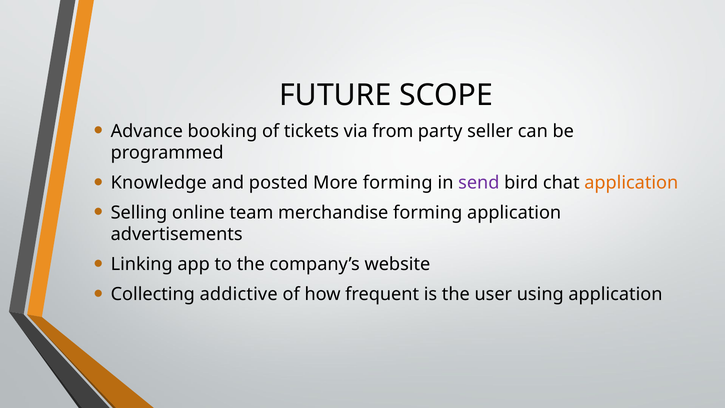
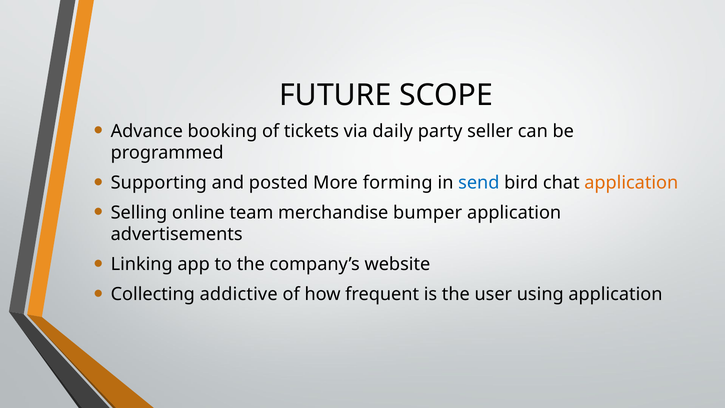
from: from -> daily (393, 131)
Knowledge: Knowledge -> Supporting (159, 183)
send colour: purple -> blue (479, 183)
merchandise forming: forming -> bumper (428, 213)
